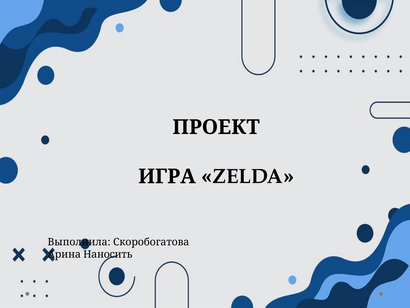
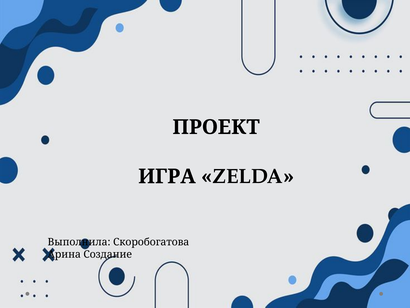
Наносить: Наносить -> Создание (108, 254)
